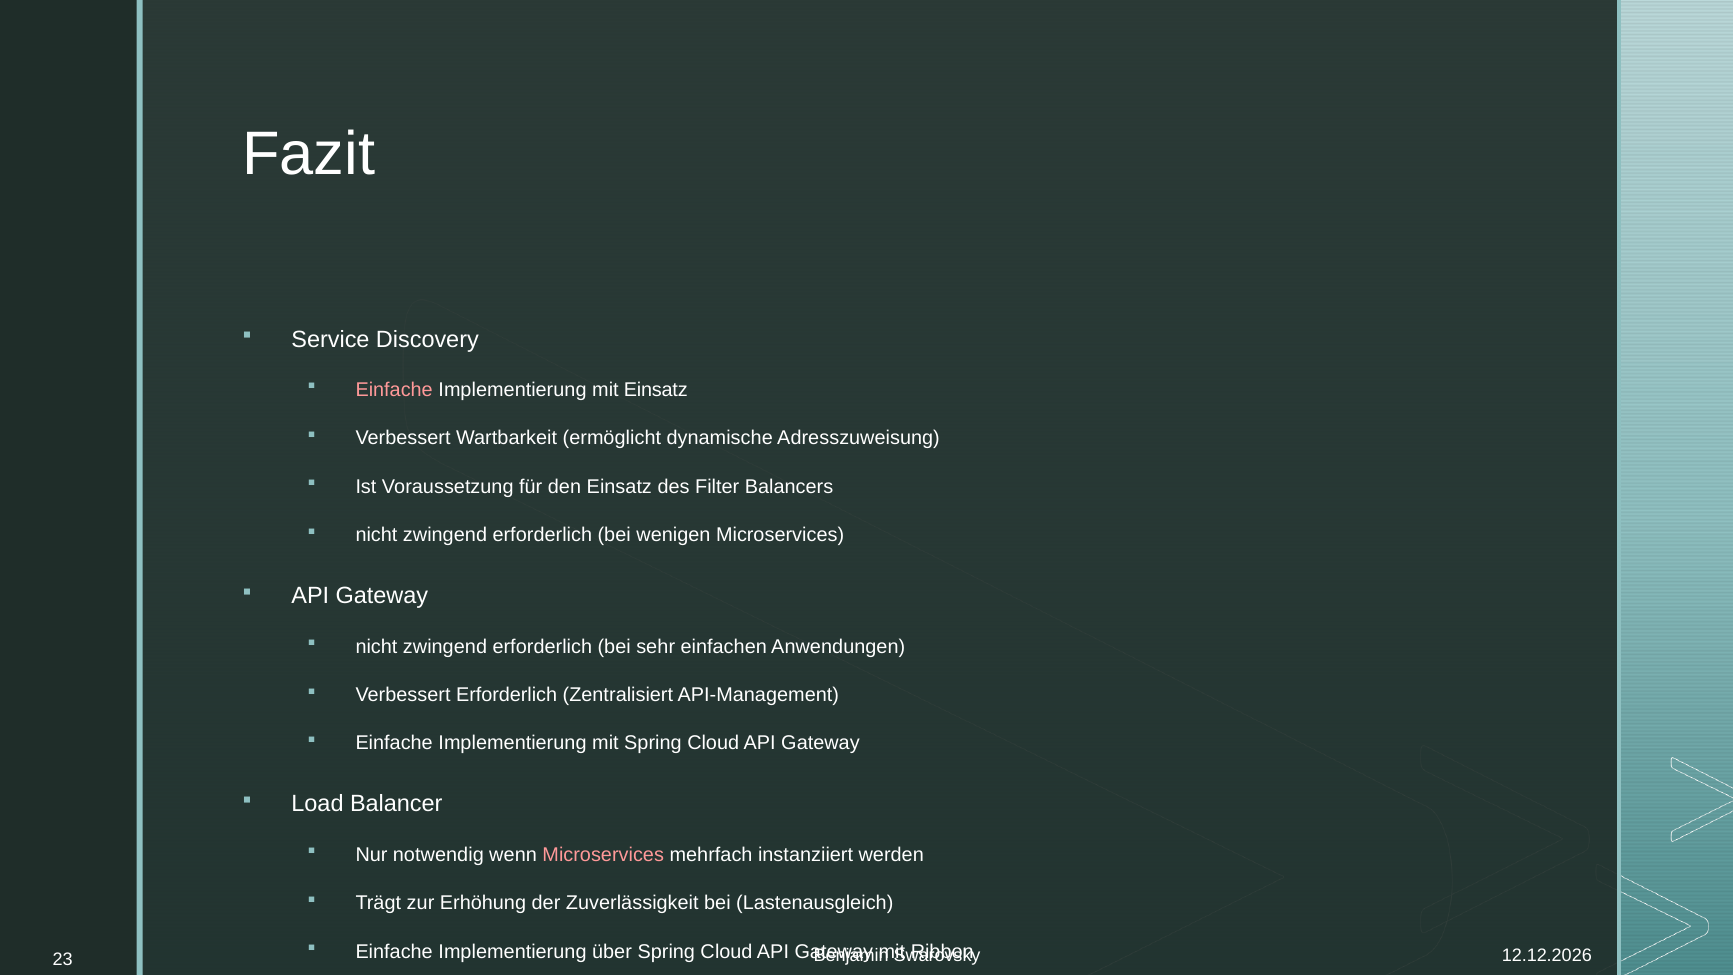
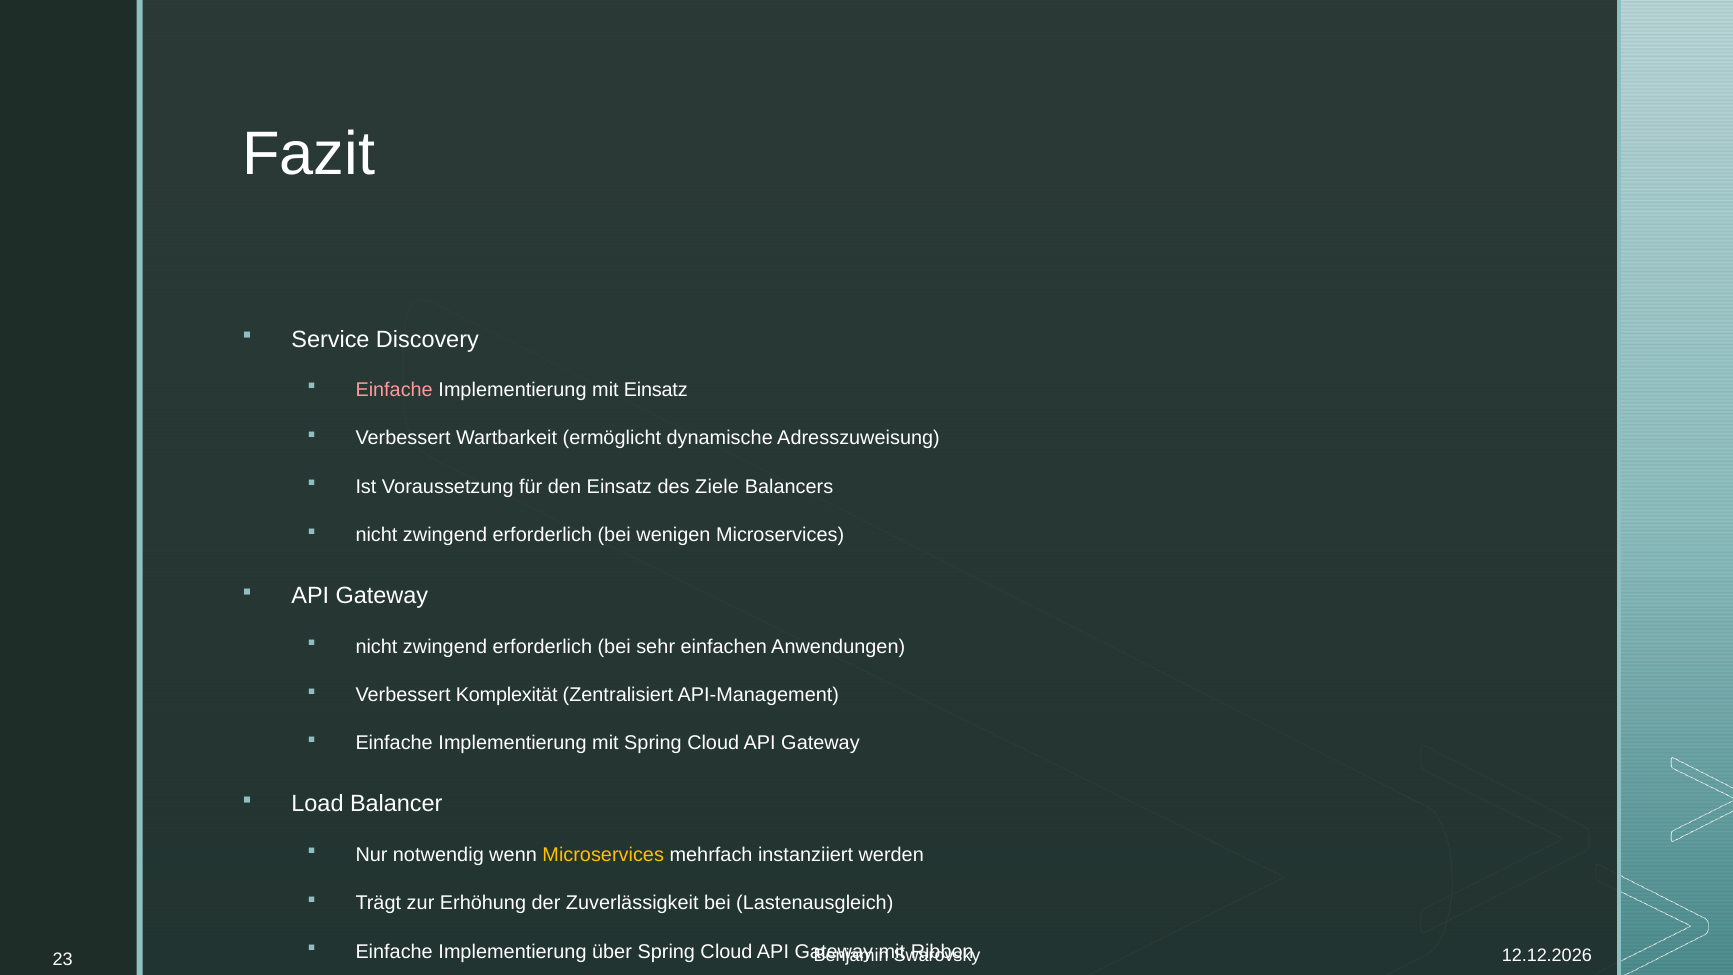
Filter: Filter -> Ziele (717, 487)
Verbessert Erforderlich: Erforderlich -> Komplexität (507, 695)
Microservices colour: pink -> yellow (603, 854)
